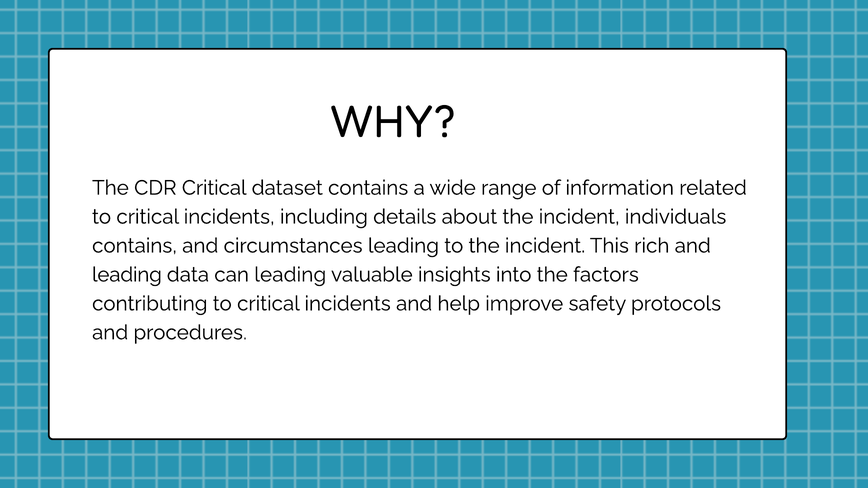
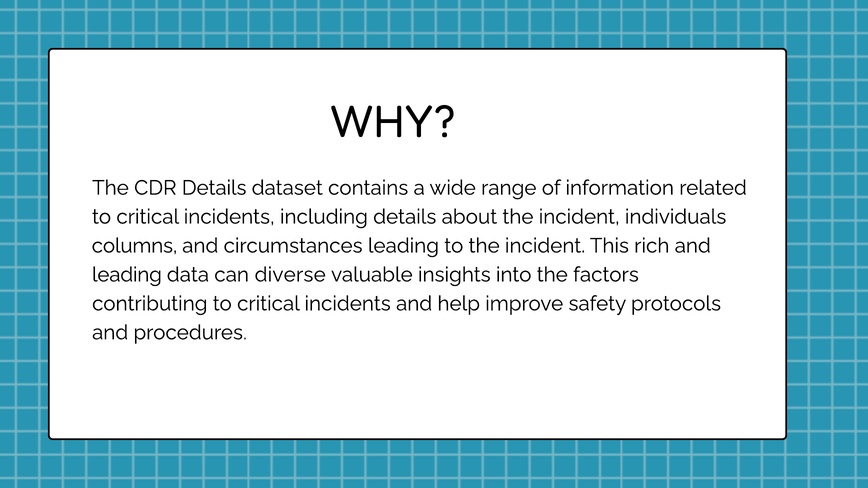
CDR Critical: Critical -> Details (214, 188)
contains: contains -> columns (135, 246)
can leading: leading -> diverse (290, 275)
